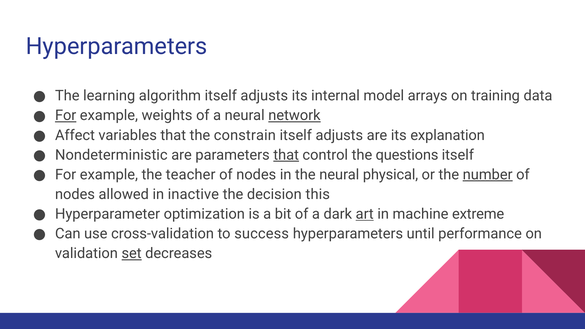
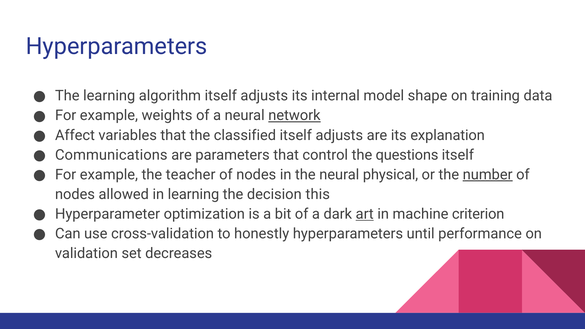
arrays: arrays -> shape (428, 96)
For underline: present -> none (66, 116)
constrain: constrain -> classified (245, 135)
Nondeterministic: Nondeterministic -> Communications (111, 155)
that underline: present -> none (286, 155)
in inactive: inactive -> learning (193, 194)
extreme: extreme -> criterion (478, 214)
success: success -> honestly (262, 234)
set underline: present -> none (132, 254)
